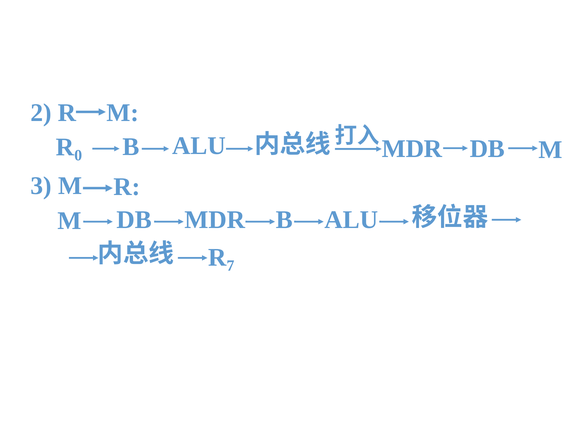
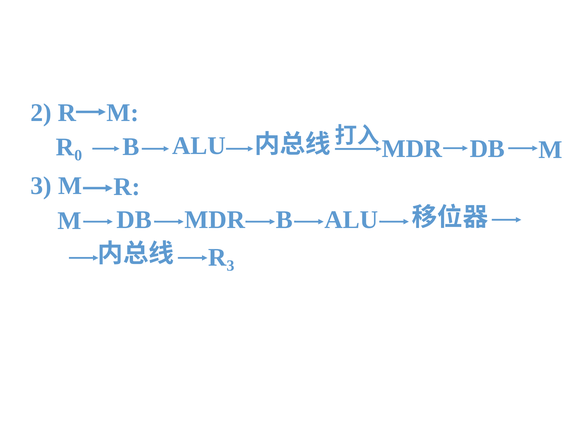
R 7: 7 -> 3 (230, 266)
